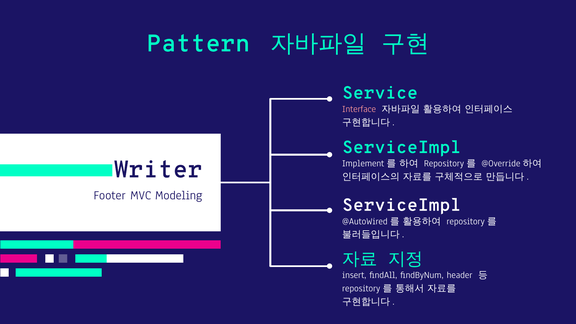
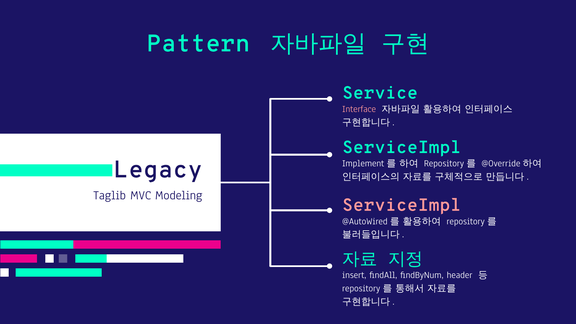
Writer: Writer -> Legacy (158, 169)
Footer: Footer -> Taglib (110, 195)
ServiceImpl colour: white -> pink (402, 205)
